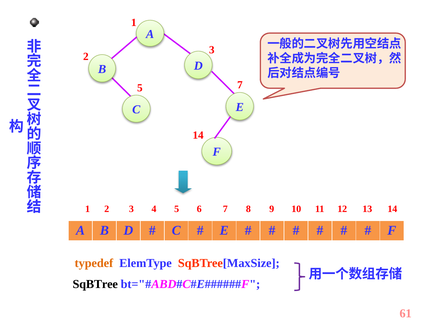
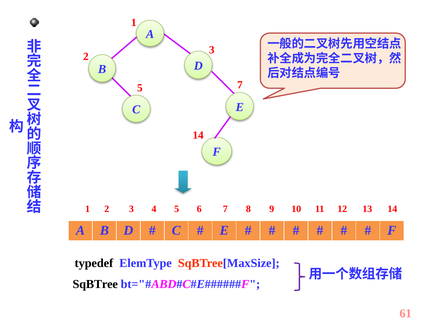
typedef colour: orange -> black (94, 264)
